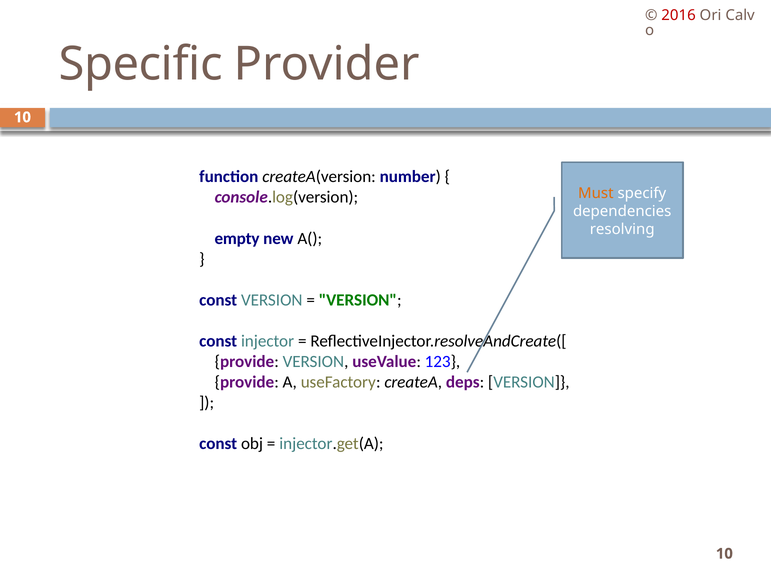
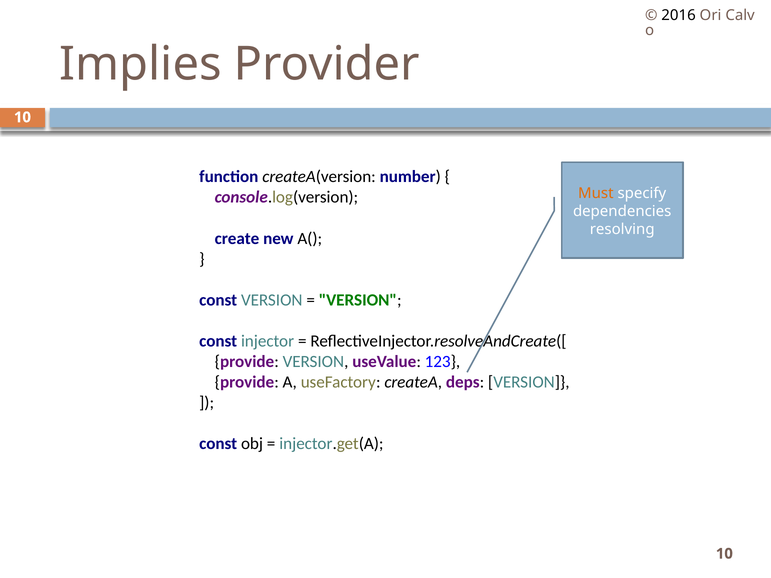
2016 colour: red -> black (679, 15)
Specific: Specific -> Implies (140, 64)
empty: empty -> create (237, 239)
